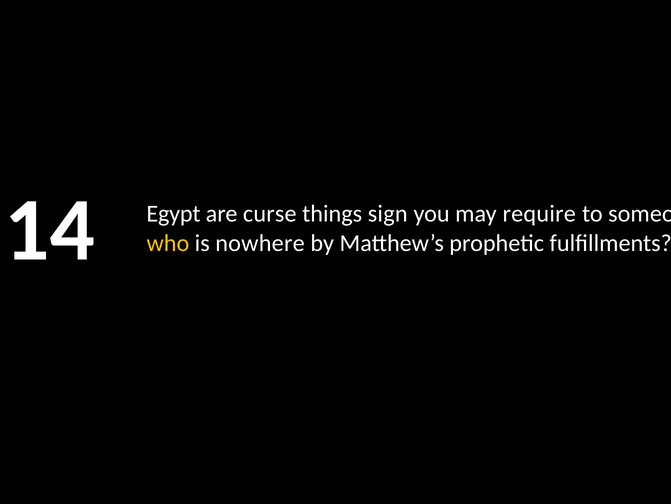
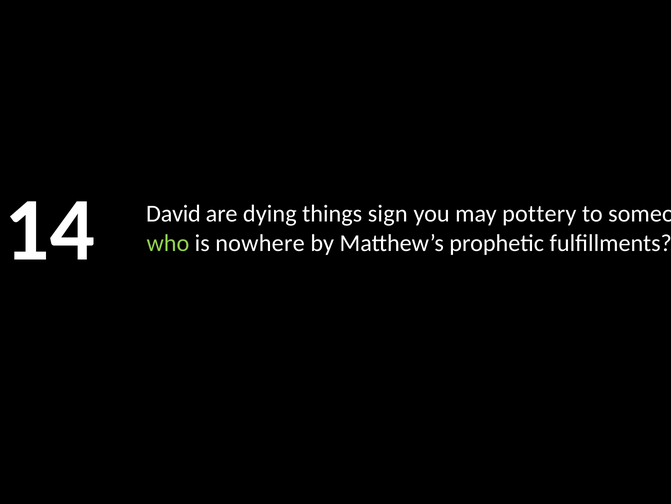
Egypt: Egypt -> David (173, 214)
curse: curse -> dying (270, 214)
require: require -> pottery (539, 214)
who colour: yellow -> light green (168, 243)
